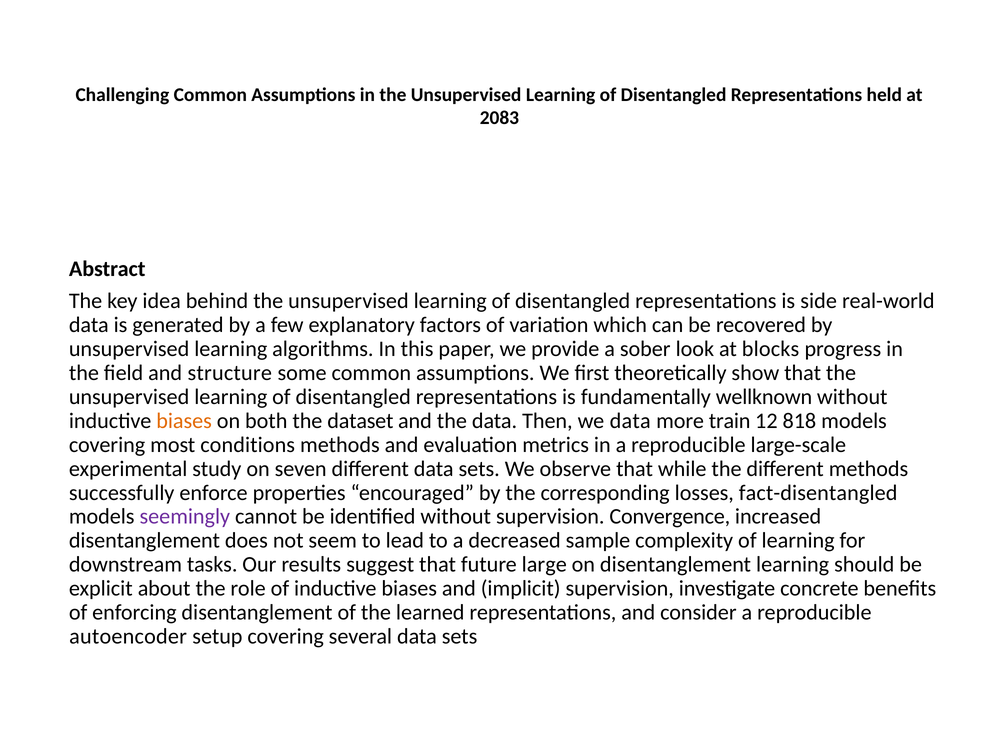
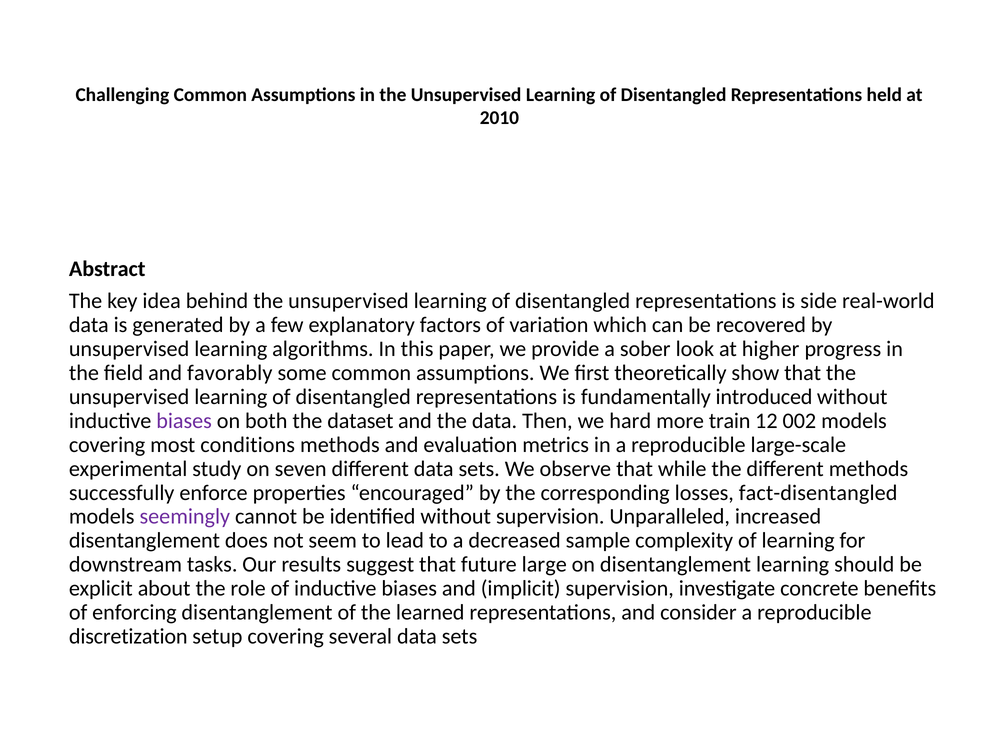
2083: 2083 -> 2010 (499, 118)
blocks: blocks -> higher (771, 348)
structure: structure -> favorably (230, 372)
wellknown: wellknown -> introduced (764, 396)
biases colour: orange -> purple (184, 420)
we data: data -> hard (630, 420)
818: 818 -> 002 (799, 420)
Convergence: Convergence -> Unparalleled (670, 516)
autoencoder: autoencoder -> discretization (128, 636)
